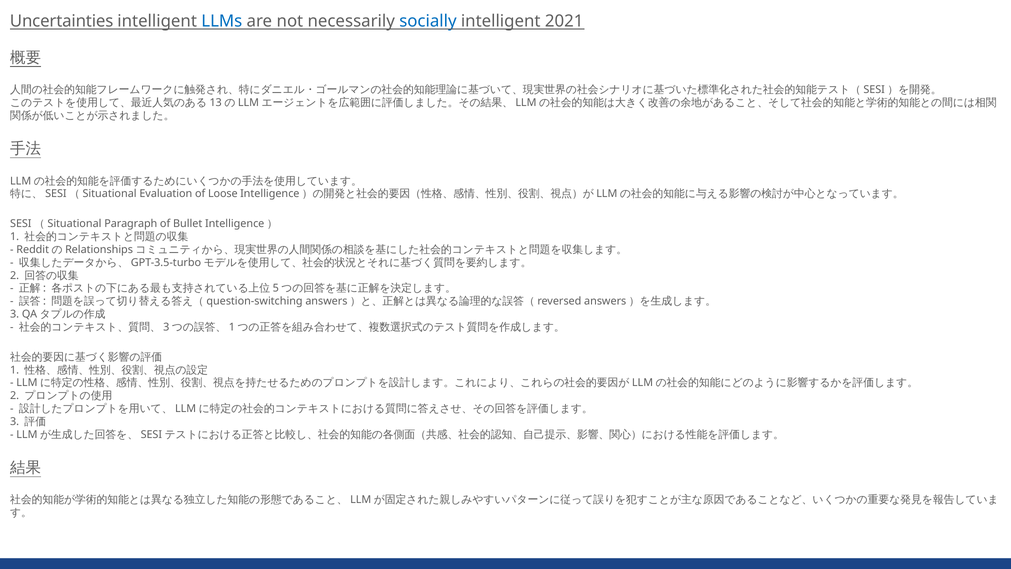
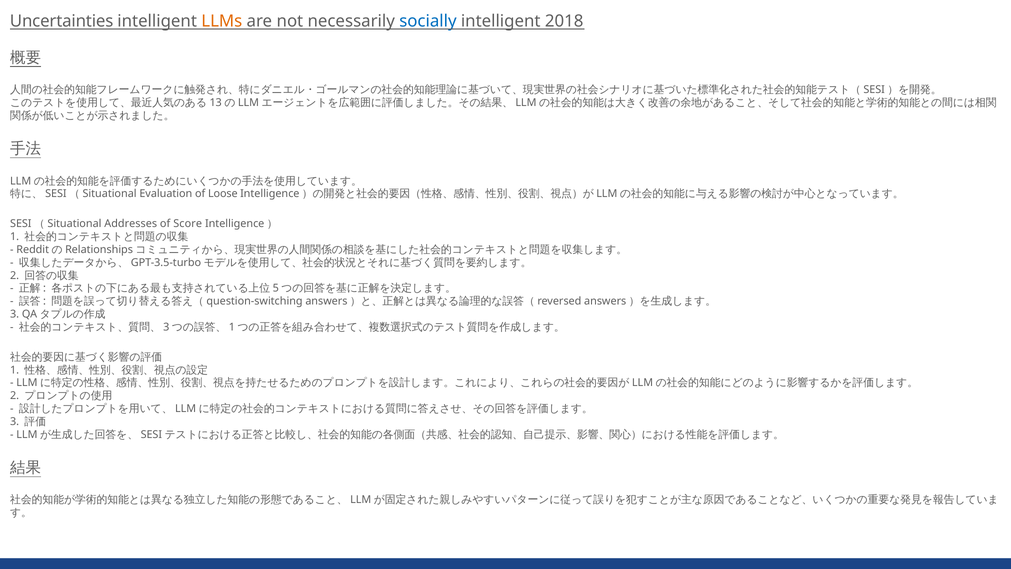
LLMs colour: blue -> orange (222, 21)
2021: 2021 -> 2018 (564, 21)
Paragraph: Paragraph -> Addresses (131, 224)
Bullet: Bullet -> Score (188, 224)
